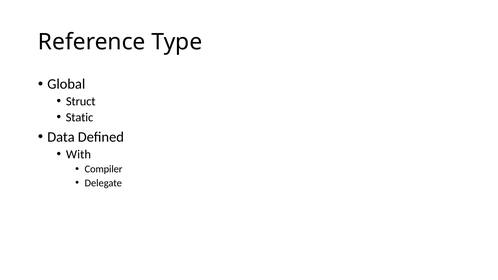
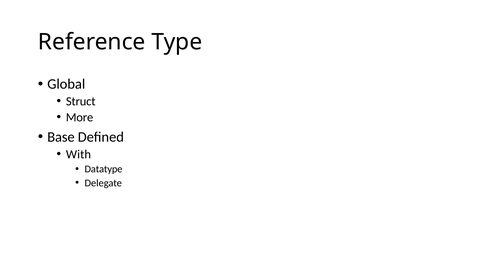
Static: Static -> More (80, 117)
Data: Data -> Base (61, 137)
Compiler: Compiler -> Datatype (104, 169)
